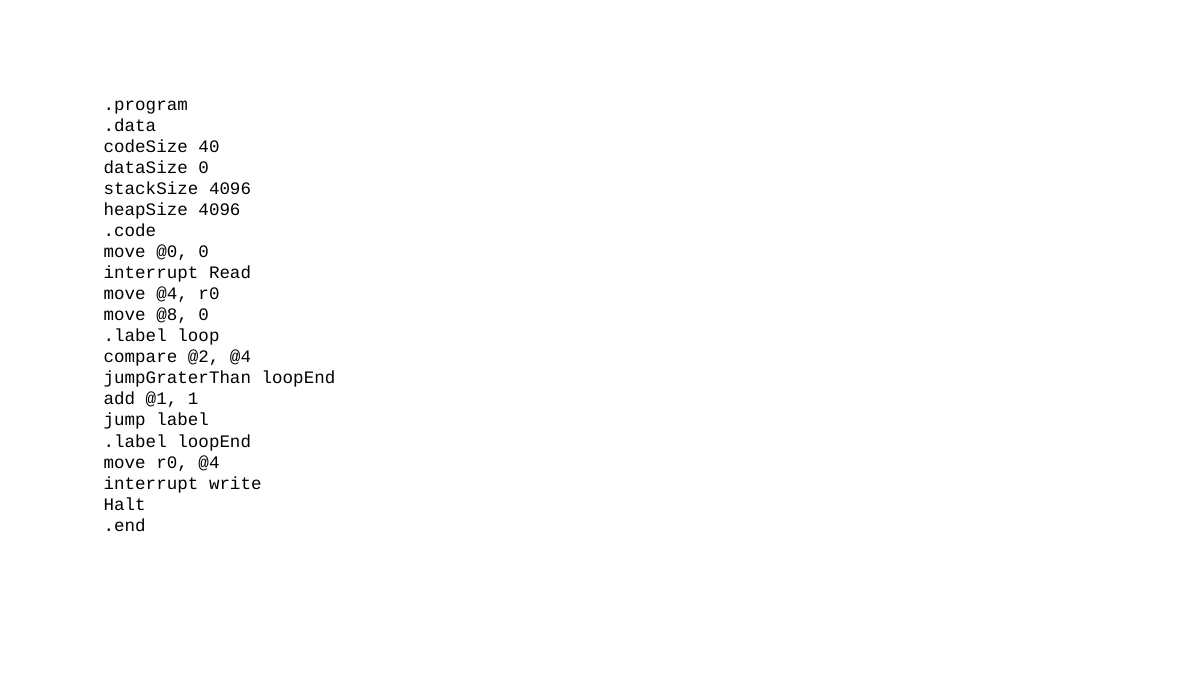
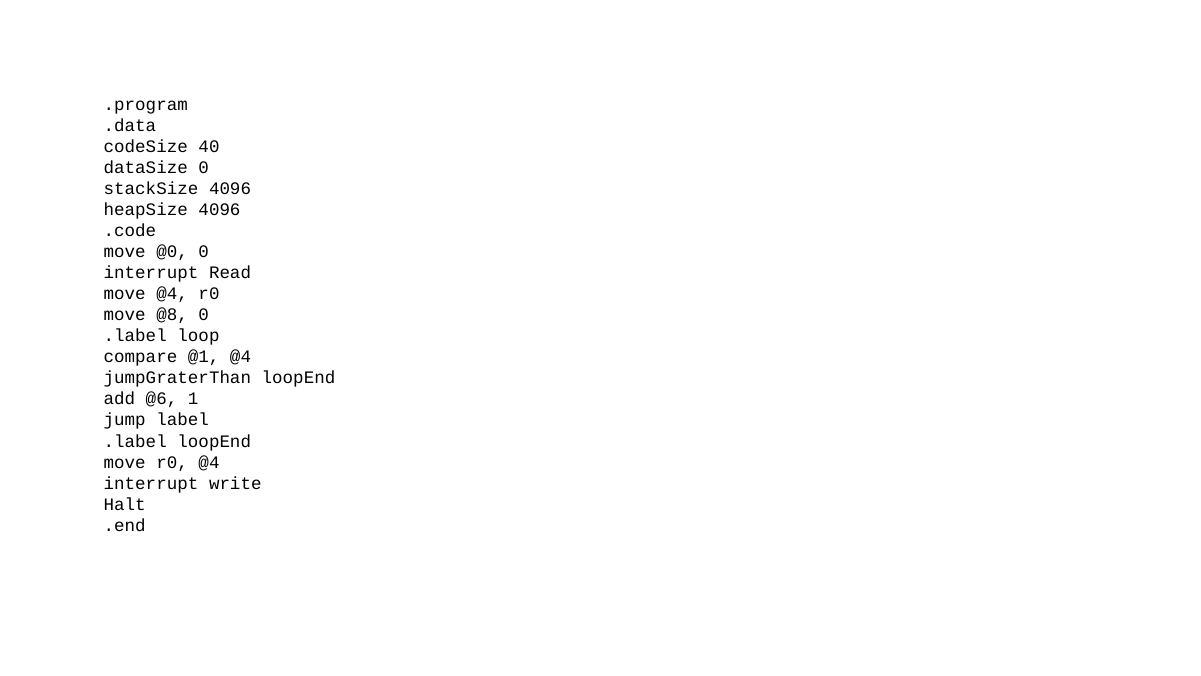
@2: @2 -> @1 (204, 357)
@1: @1 -> @6 (162, 399)
